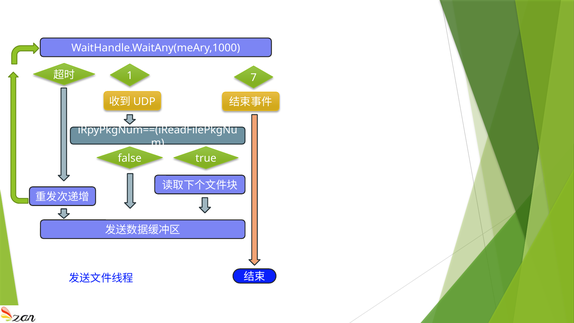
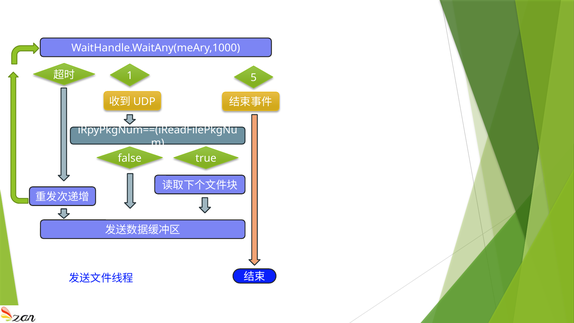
7: 7 -> 5 (254, 78)
